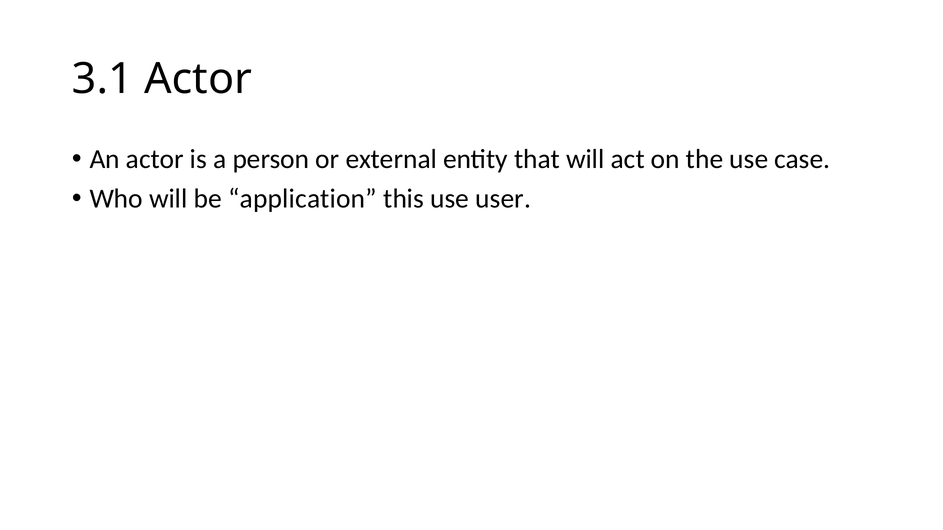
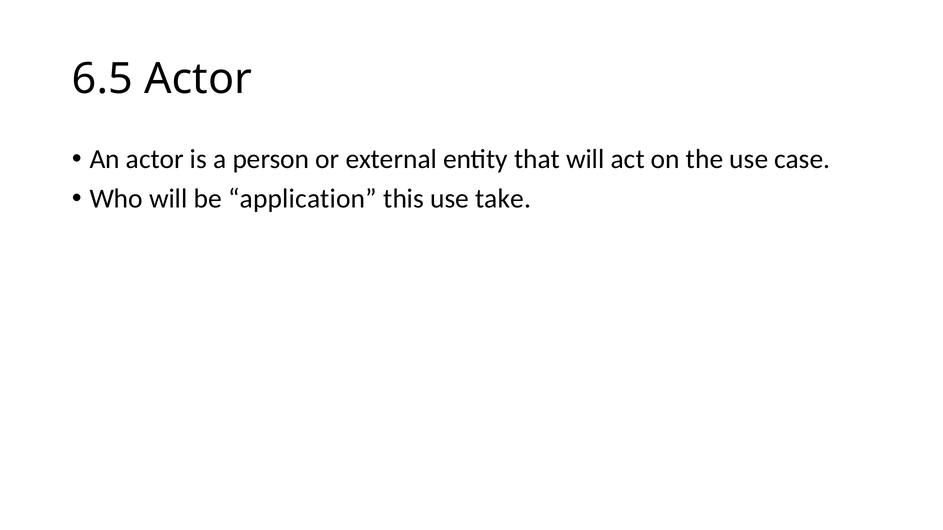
3.1: 3.1 -> 6.5 (102, 79)
user: user -> take (503, 199)
